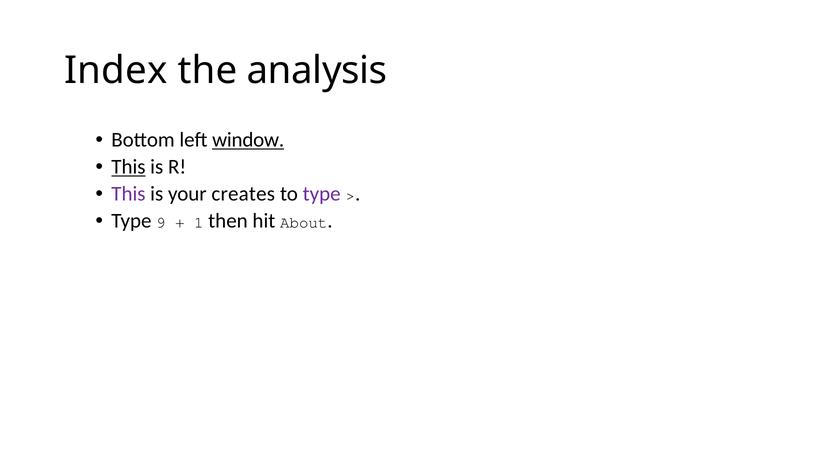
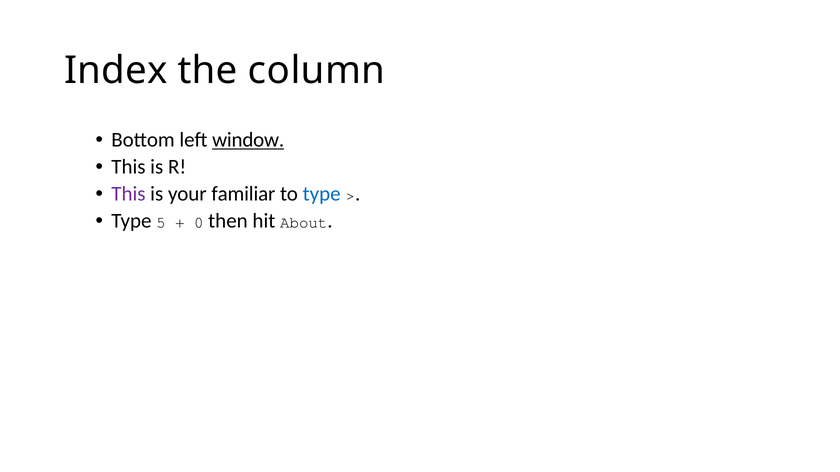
analysis: analysis -> column (317, 71)
This underline: present -> none (128, 167)
creates: creates -> familiar (243, 194)
type colour: purple -> blue (322, 194)
9: 9 -> 5 (161, 223)
1: 1 -> 0 (199, 223)
